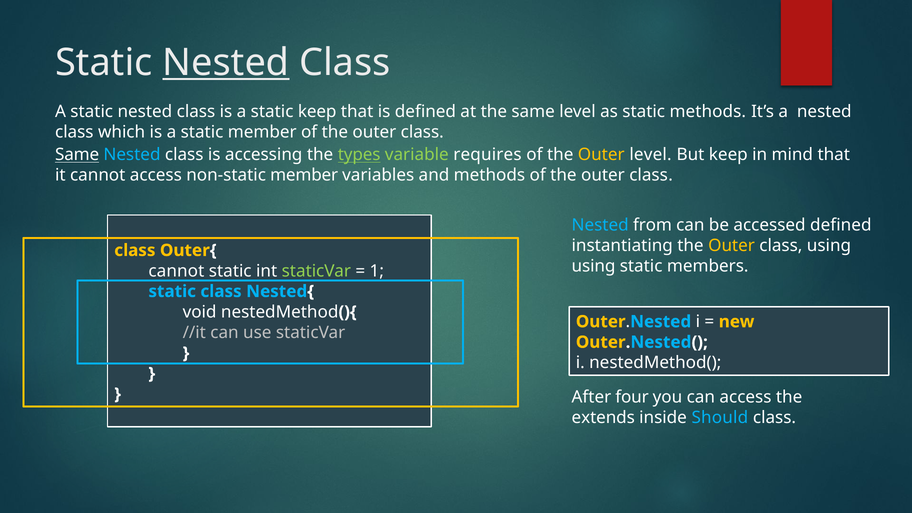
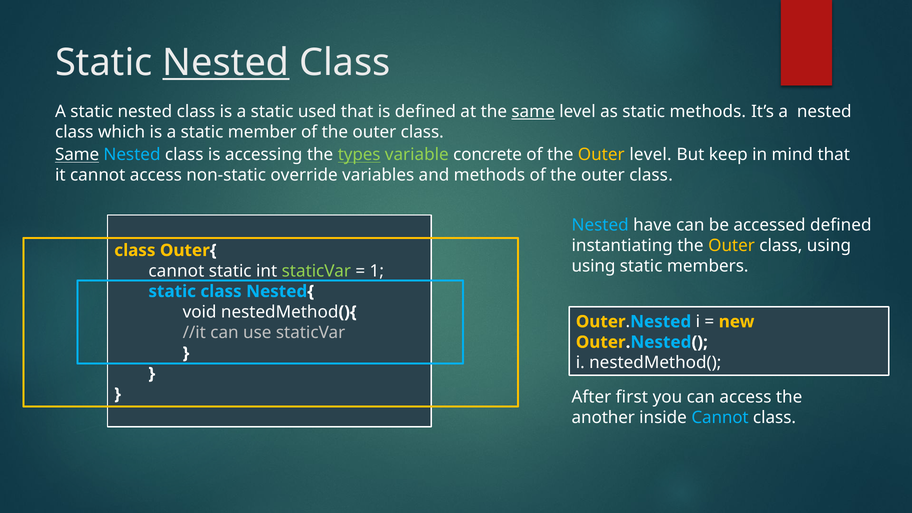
static keep: keep -> used (317, 112)
same underline: none -> present (533, 112)
requires: requires -> concrete (488, 154)
non-static member: member -> override (304, 175)
from: from -> have (652, 225)
four: four -> first (632, 397)
extends: extends -> another (603, 418)
inside Should: Should -> Cannot (720, 418)
